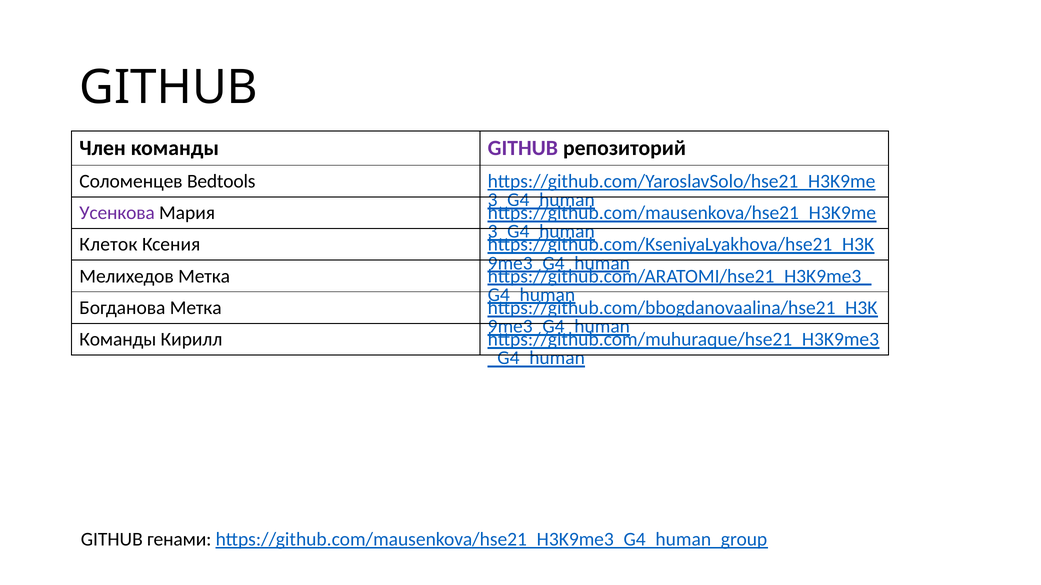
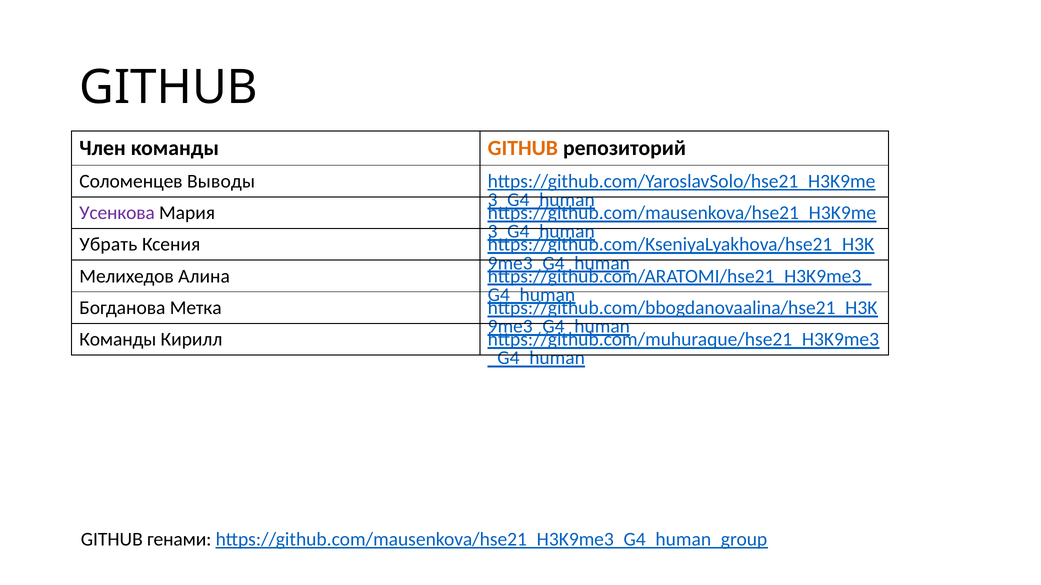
GITHUB colour: purple -> orange (523, 148)
Bedtools: Bedtools -> Выводы (221, 181)
Клеток: Клеток -> Убрать (108, 245)
Мелихедов Метка: Метка -> Алина (204, 276)
